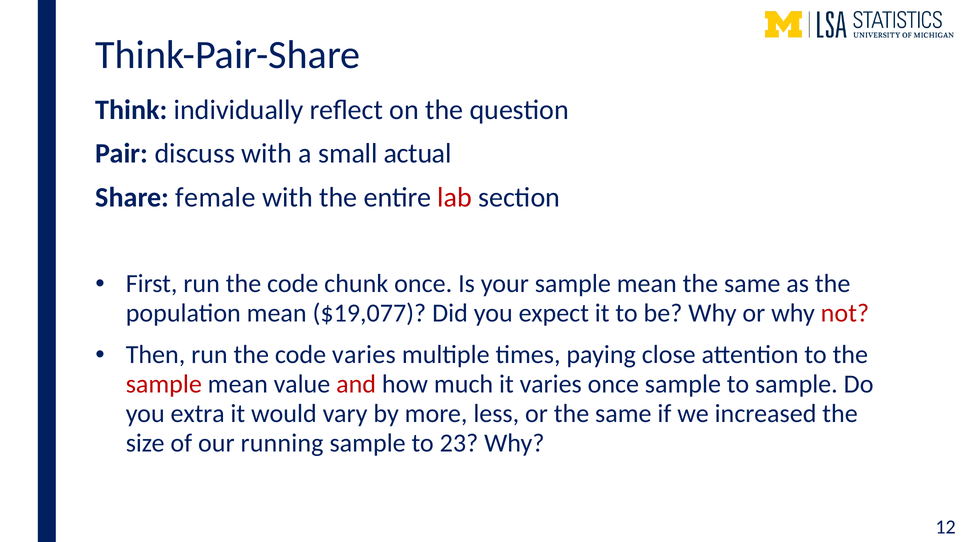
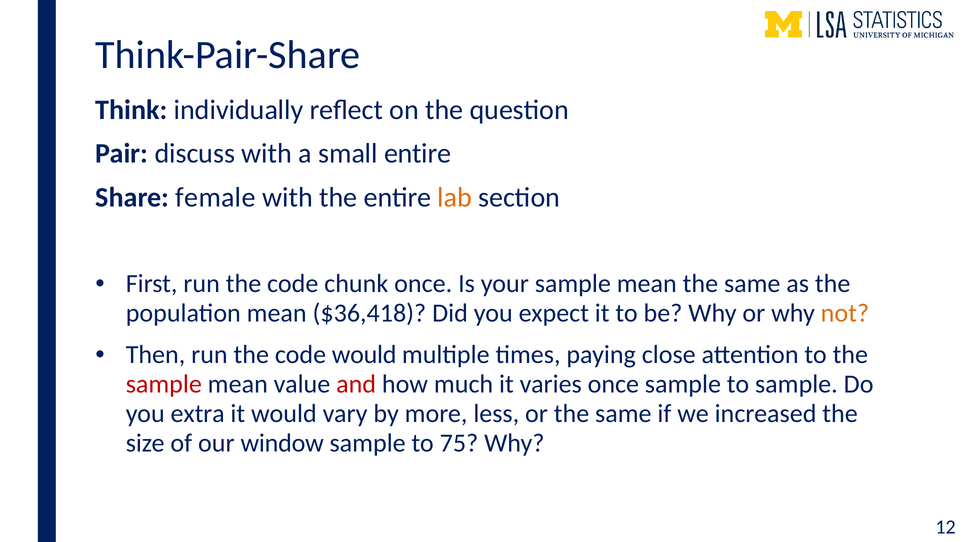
small actual: actual -> entire (418, 154)
lab colour: red -> orange (455, 197)
$19,077: $19,077 -> $36,418 (369, 313)
not colour: red -> orange (845, 313)
code varies: varies -> would (364, 355)
running: running -> window (282, 443)
23: 23 -> 75 (459, 443)
